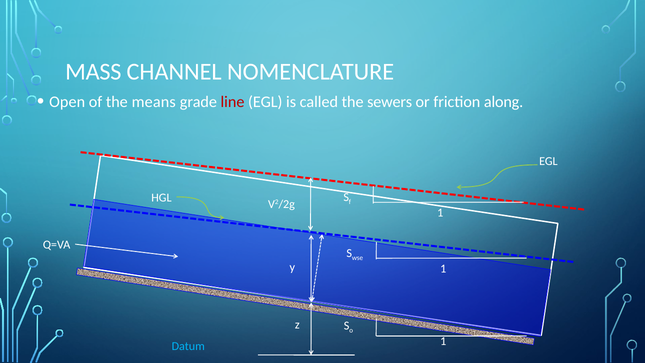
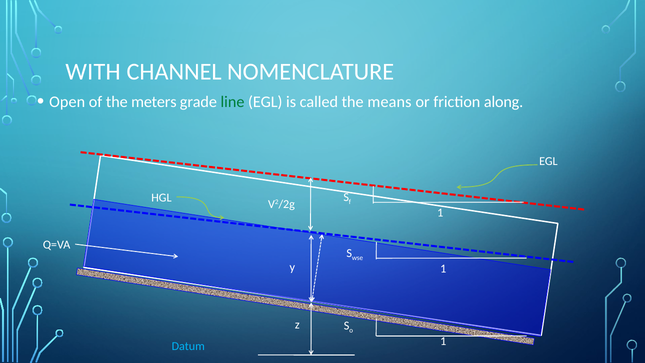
MASS: MASS -> WITH (93, 72)
means: means -> meters (154, 102)
line colour: red -> green (232, 102)
sewers: sewers -> means (390, 102)
